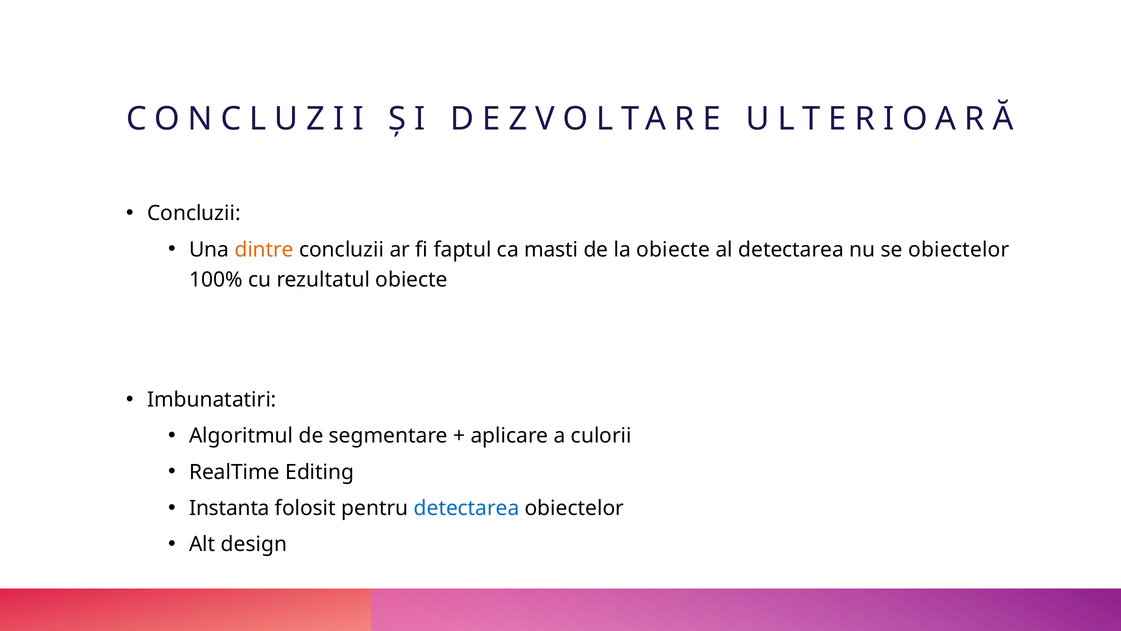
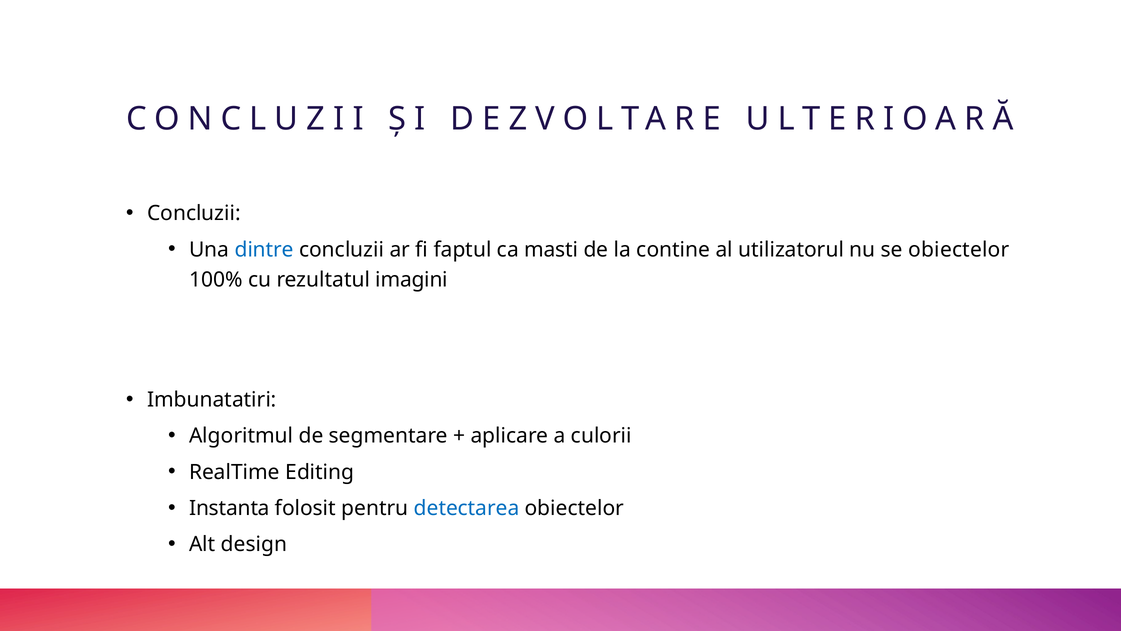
dintre colour: orange -> blue (264, 249)
la obiecte: obiecte -> contine (673, 249)
al detectarea: detectarea -> utilizatorul (791, 249)
rezultatul obiecte: obiecte -> imagini (412, 280)
